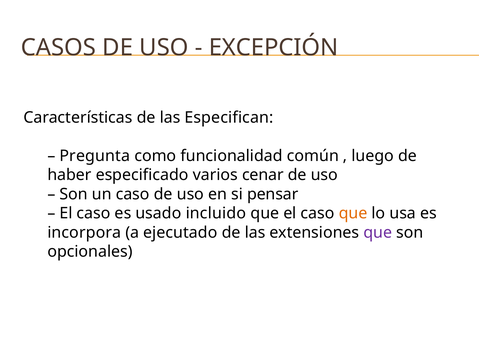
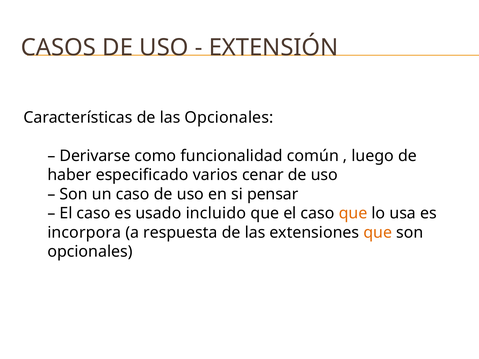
EXCEPCIÓN: EXCEPCIÓN -> EXTENSIÓN (273, 48)
las Especifican: Especifican -> Opcionales (229, 118)
Pregunta: Pregunta -> Derivarse (95, 156)
ejecutado: ejecutado -> respuesta (180, 233)
que colour: purple -> orange (378, 233)
